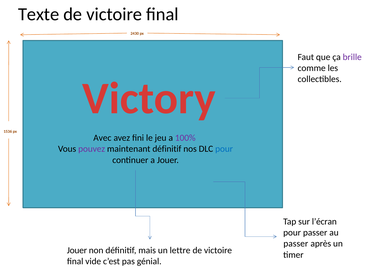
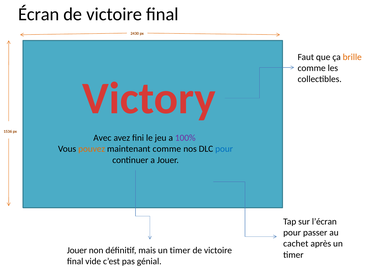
Texte: Texte -> Écran (39, 14)
brille colour: purple -> orange (352, 57)
pouvez colour: purple -> orange (92, 149)
maintenant définitif: définitif -> comme (167, 149)
passer: passer -> cachet (296, 243)
mais un lettre: lettre -> timer (180, 250)
